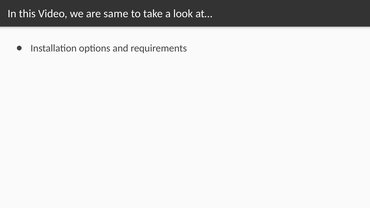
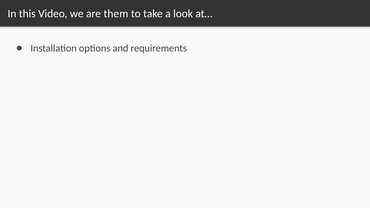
same: same -> them (116, 14)
